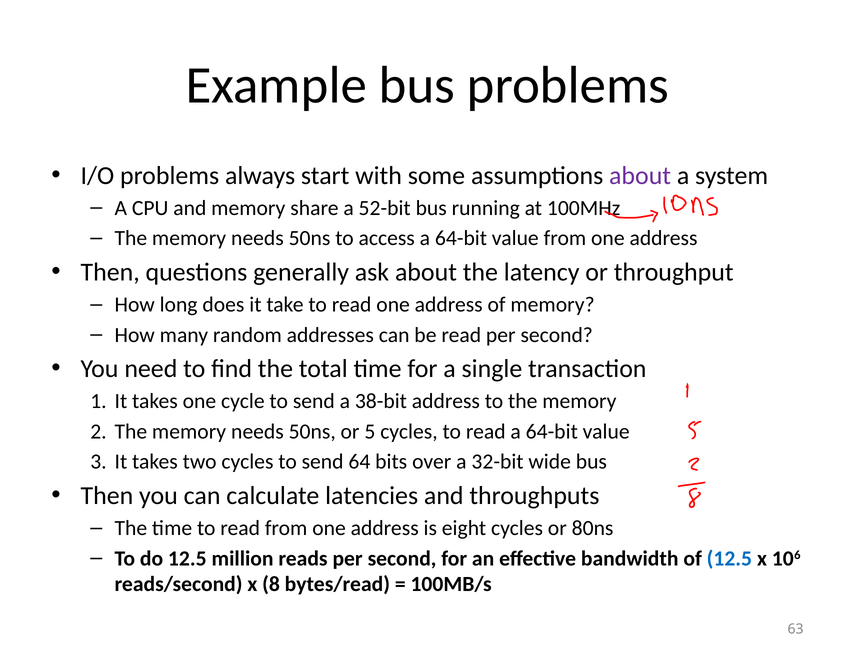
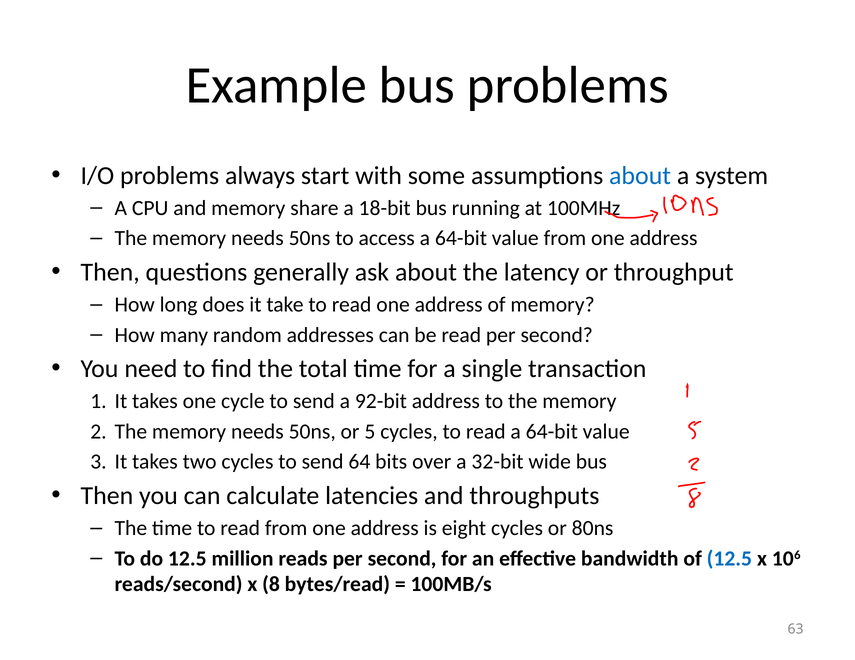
about colour: purple -> blue (640, 176)
52-bit: 52-bit -> 18-bit (385, 208)
38-bit: 38-bit -> 92-bit (381, 402)
